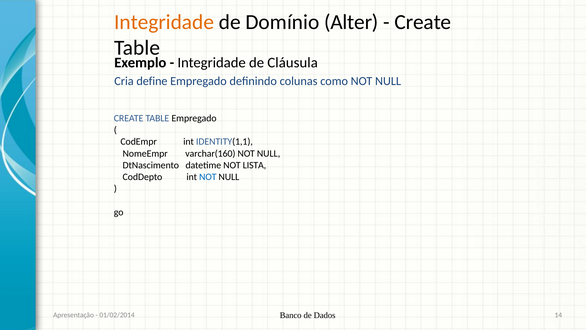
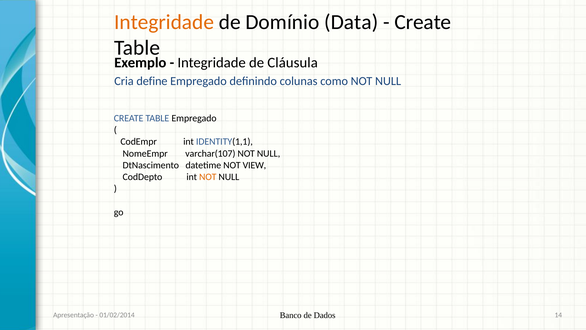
Alter: Alter -> Data (351, 22)
varchar(160: varchar(160 -> varchar(107 (210, 153)
LISTA: LISTA -> VIEW (254, 165)
NOT colour: blue -> orange (208, 177)
